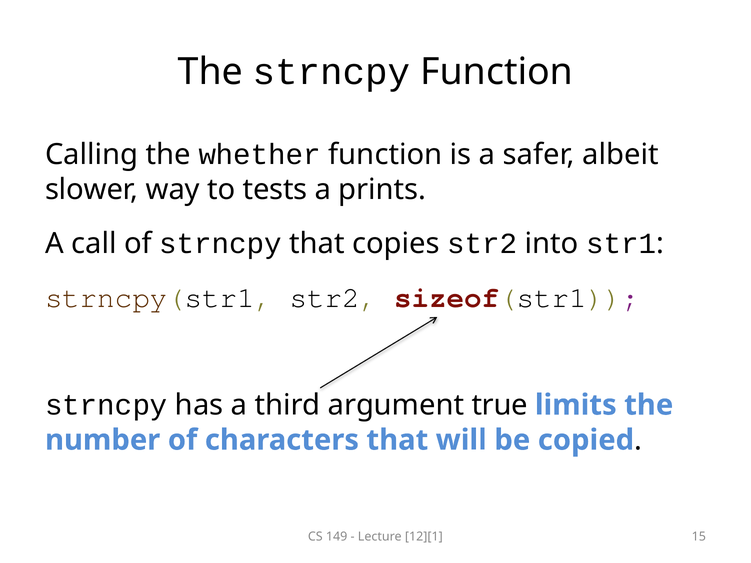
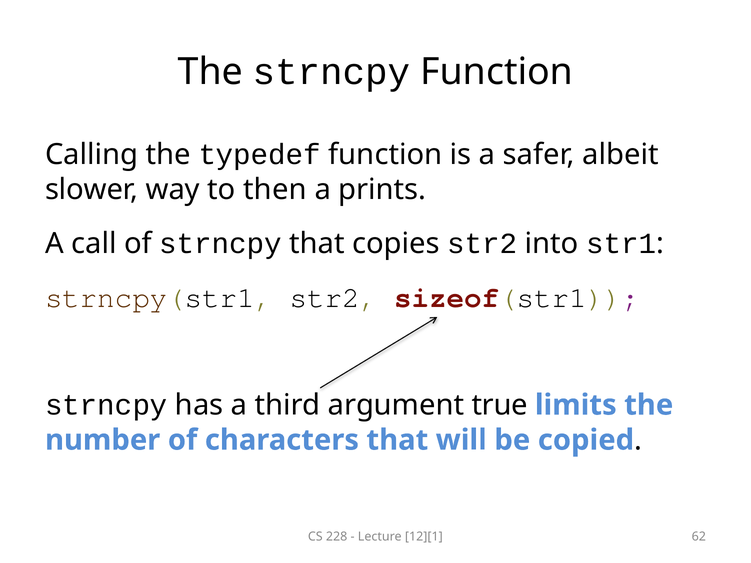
whether: whether -> typedef (260, 155)
tests: tests -> then (275, 190)
149: 149 -> 228 (337, 537)
15: 15 -> 62 (699, 537)
